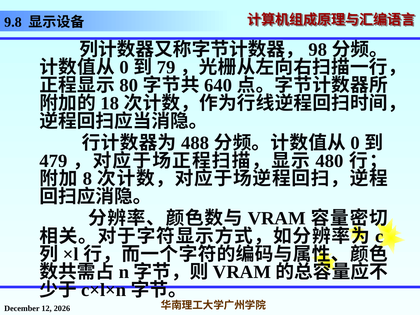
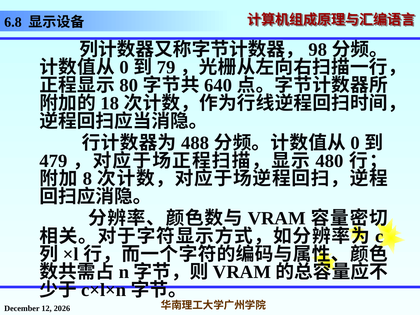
9.8: 9.8 -> 6.8 (13, 22)
